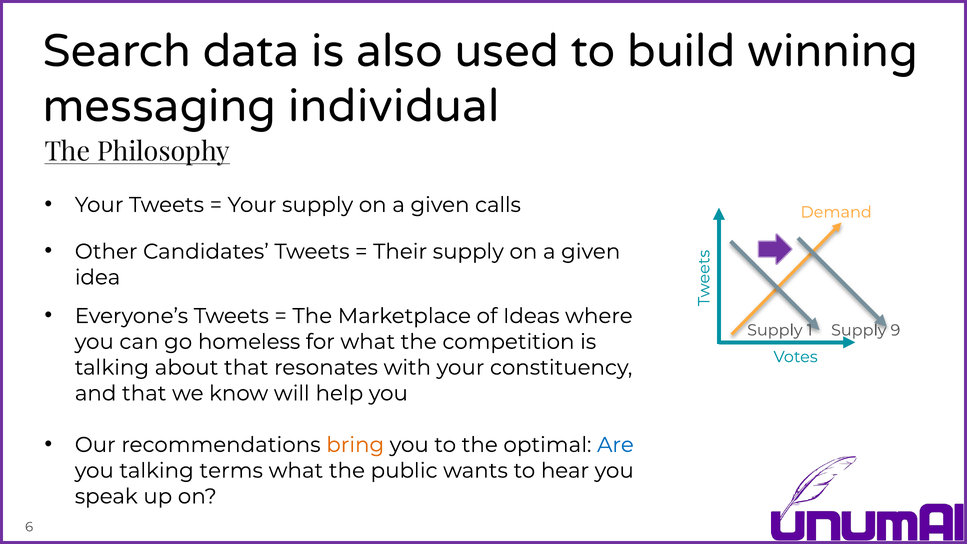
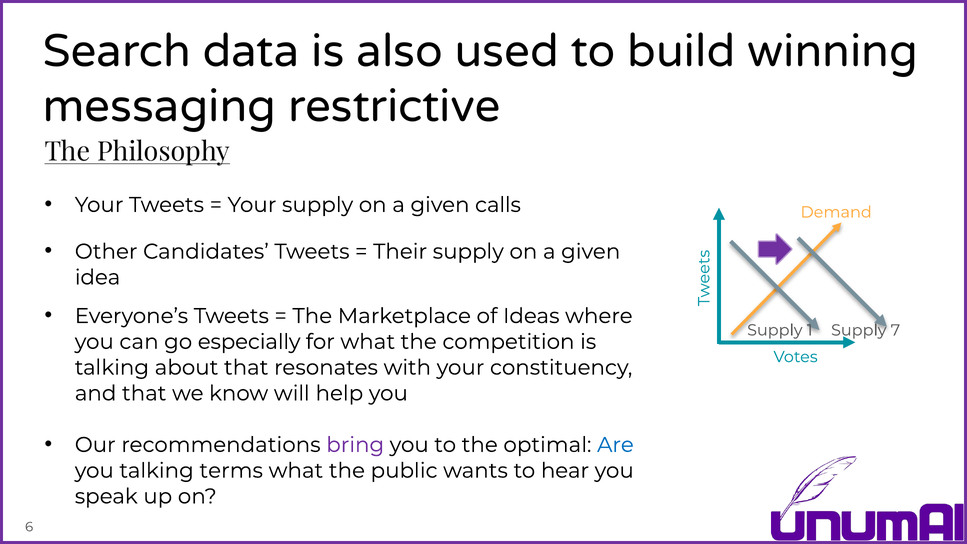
individual: individual -> restrictive (394, 106)
9: 9 -> 7 (895, 330)
homeless: homeless -> especially (249, 342)
bring colour: orange -> purple (355, 445)
